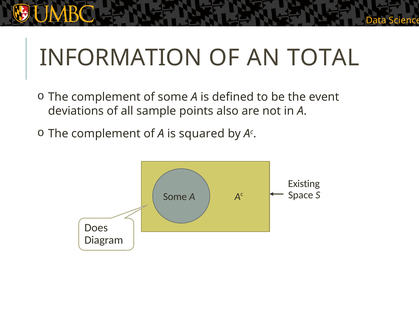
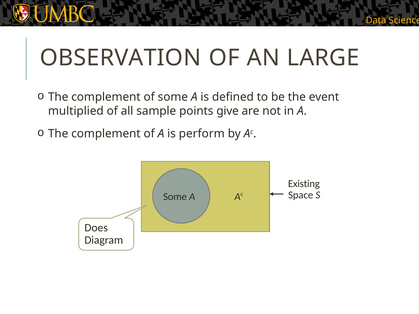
INFORMATION: INFORMATION -> OBSERVATION (120, 58)
TOTAL: TOTAL -> LARGE (323, 58)
deviations: deviations -> multiplied (76, 111)
also: also -> give (228, 111)
squared: squared -> perform (202, 134)
